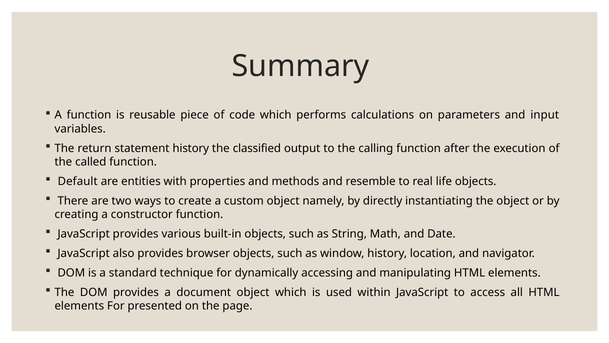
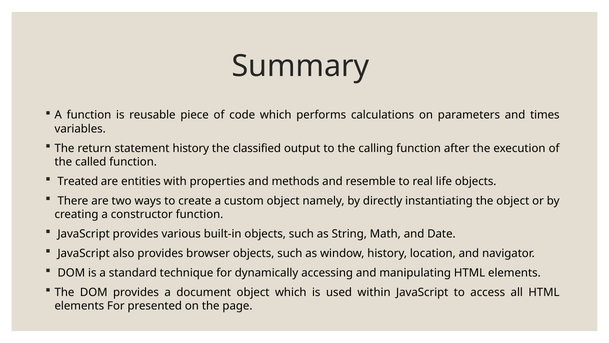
input: input -> times (545, 115)
Default: Default -> Treated (78, 181)
